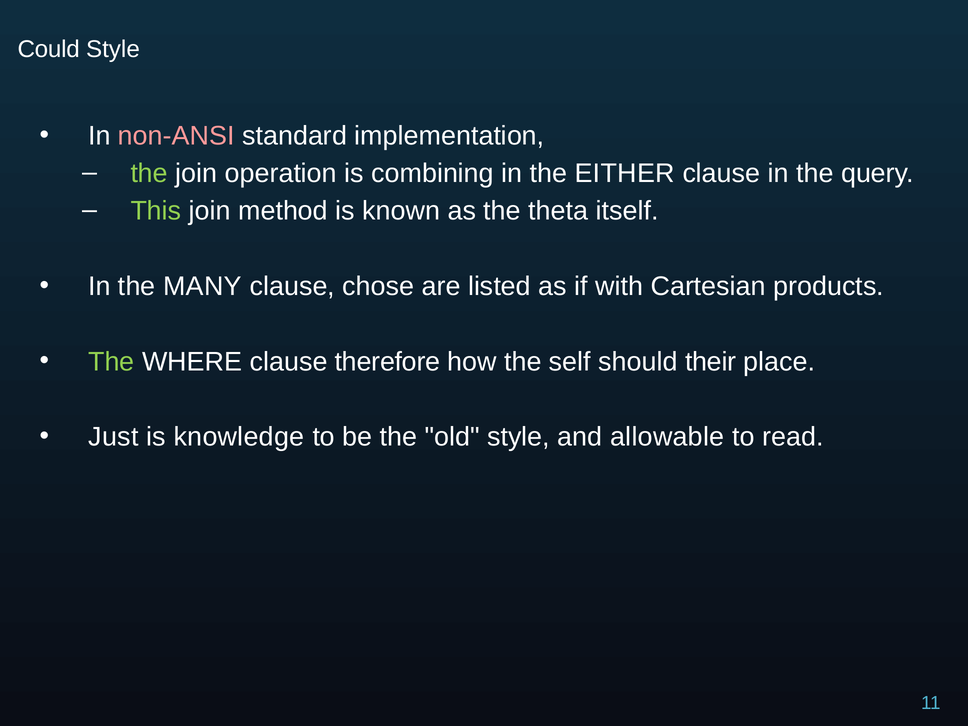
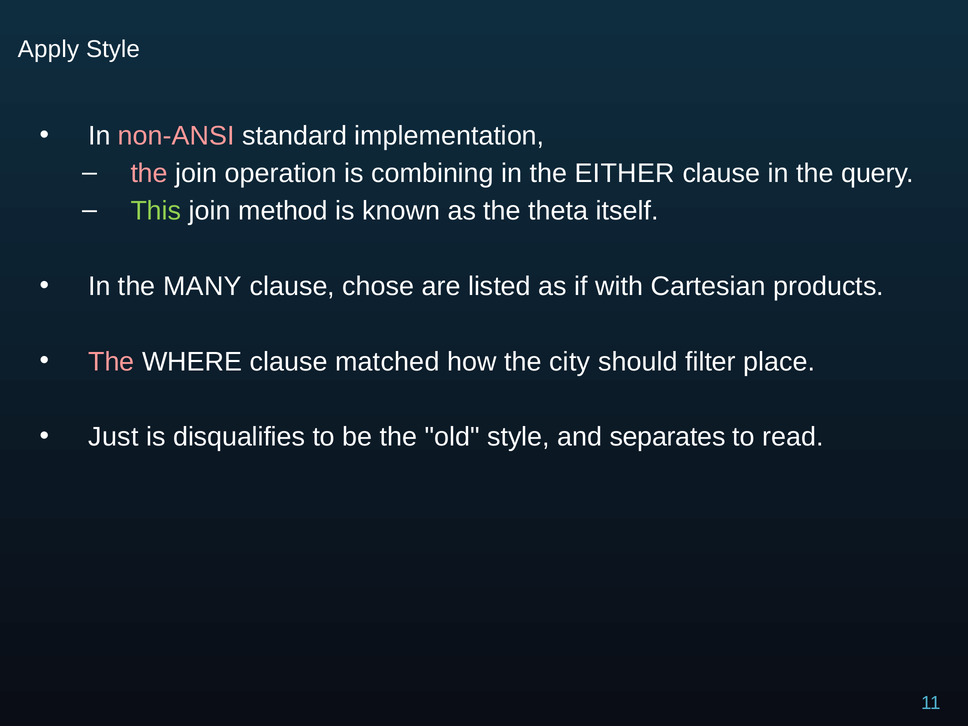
Could: Could -> Apply (48, 49)
the colour: light green -> pink (149, 173)
The colour: light green -> pink (111, 362)
therefore: therefore -> matched (387, 362)
self: self -> city (570, 362)
their: their -> filter (710, 362)
knowledge: knowledge -> disqualifies (239, 437)
allowable: allowable -> separates (667, 437)
